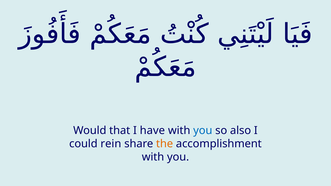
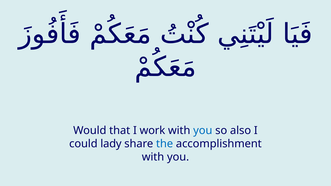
have: have -> work (152, 131)
rein: rein -> lady (111, 144)
the colour: orange -> blue (165, 144)
